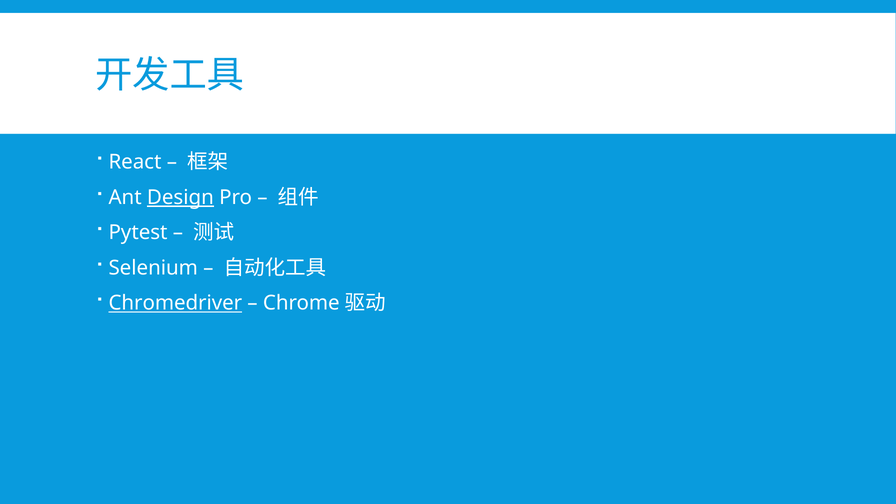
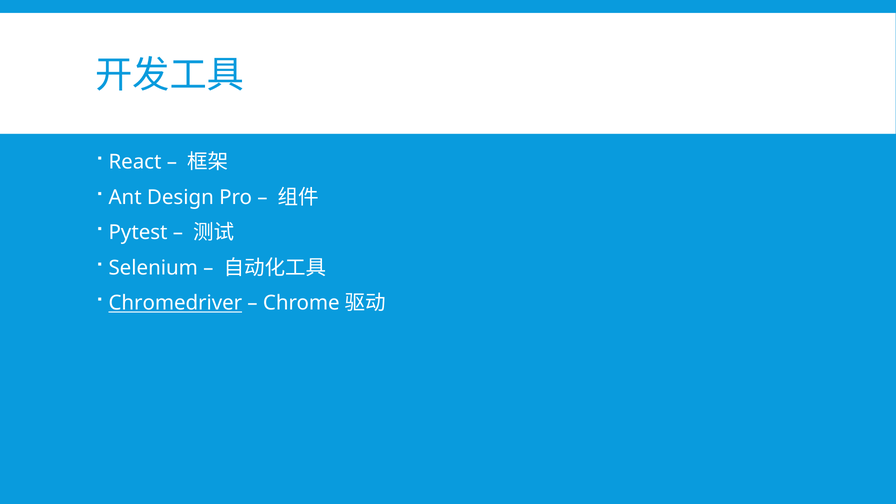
Design underline: present -> none (180, 197)
